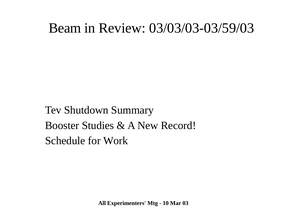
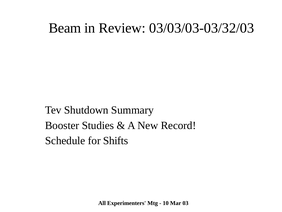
03/03/03-03/59/03: 03/03/03-03/59/03 -> 03/03/03-03/32/03 (202, 28)
Work: Work -> Shifts (116, 140)
